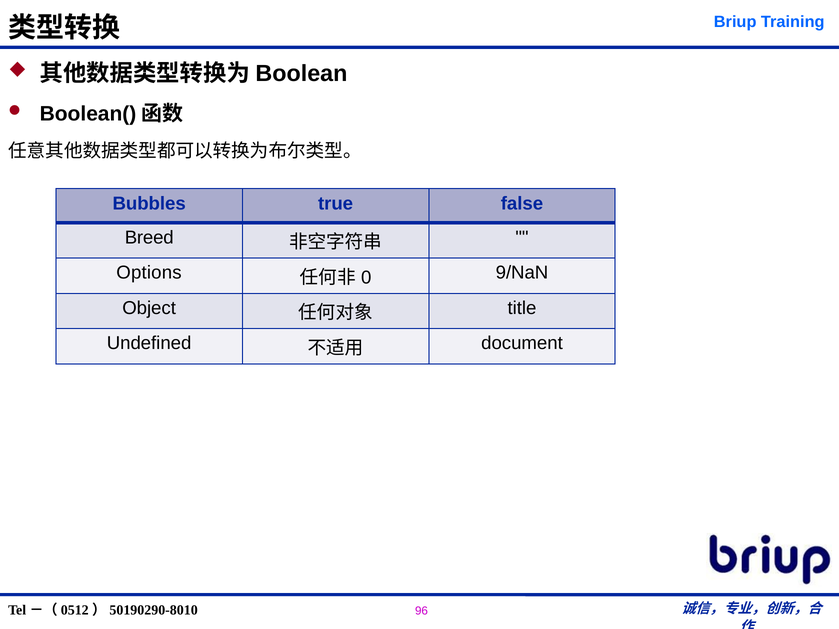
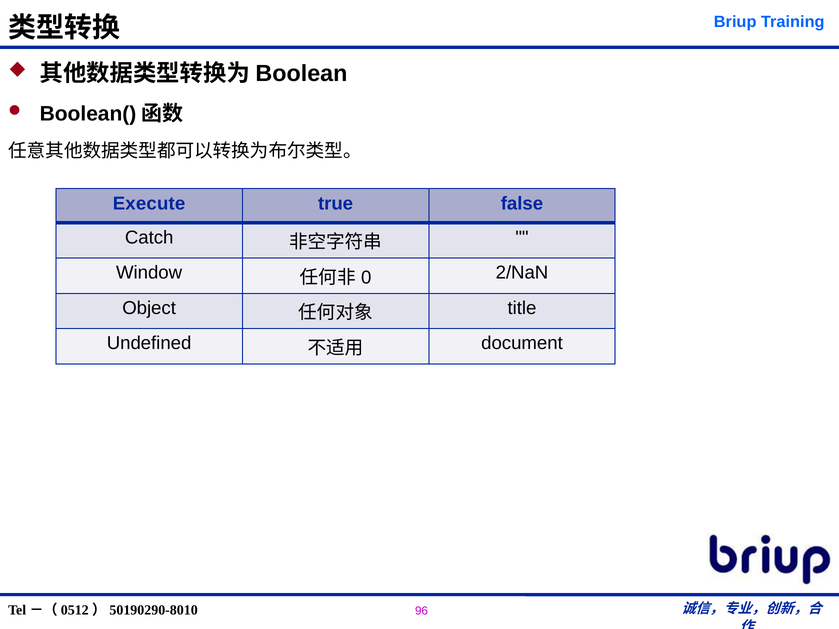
Bubbles: Bubbles -> Execute (149, 204)
Breed: Breed -> Catch (149, 238)
Options: Options -> Window (149, 273)
9/NaN: 9/NaN -> 2/NaN (522, 273)
